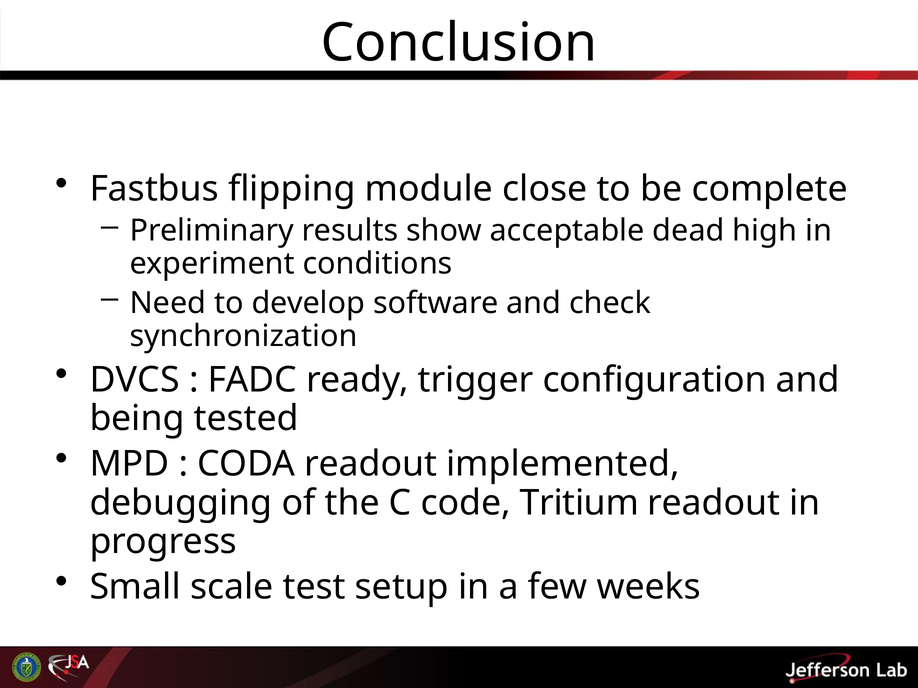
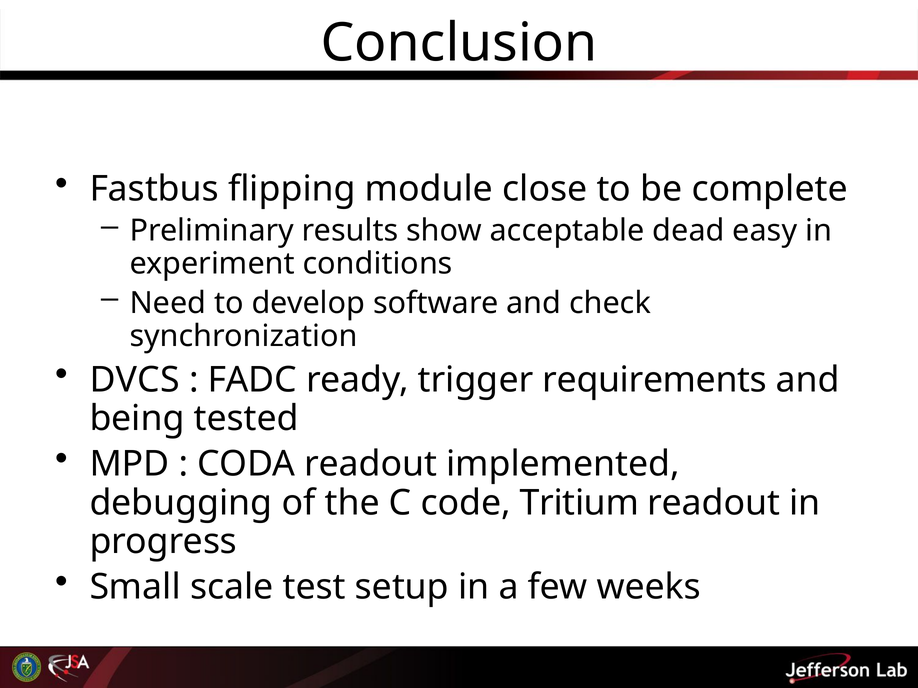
high: high -> easy (765, 231)
configuration: configuration -> requirements (655, 380)
